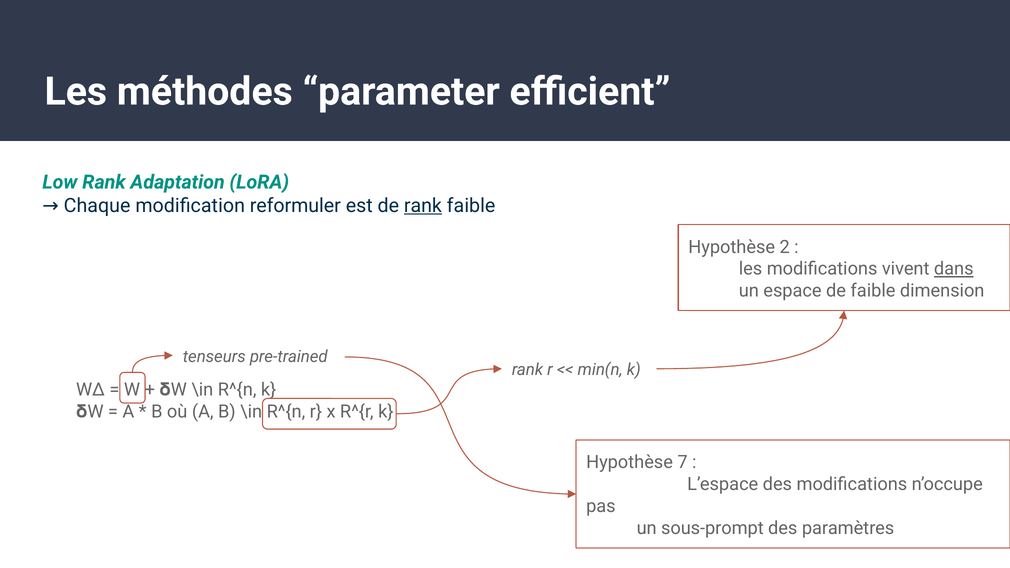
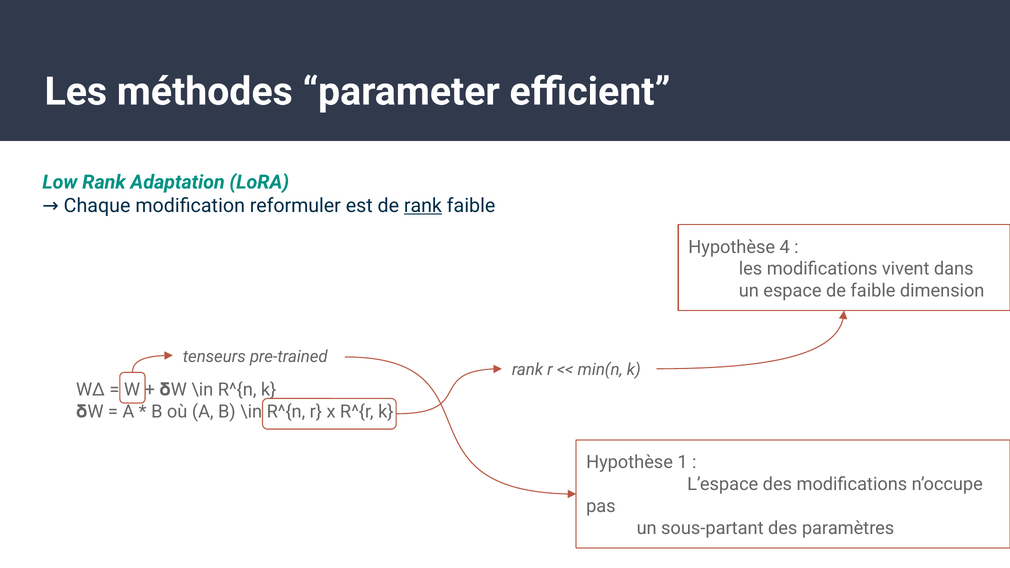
2: 2 -> 4 (785, 247)
dans underline: present -> none (954, 269)
7: 7 -> 1 (683, 463)
sous-prompt: sous-prompt -> sous-partant (712, 528)
